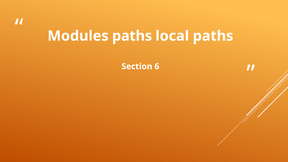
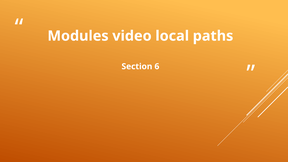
Modules paths: paths -> video (132, 36)
